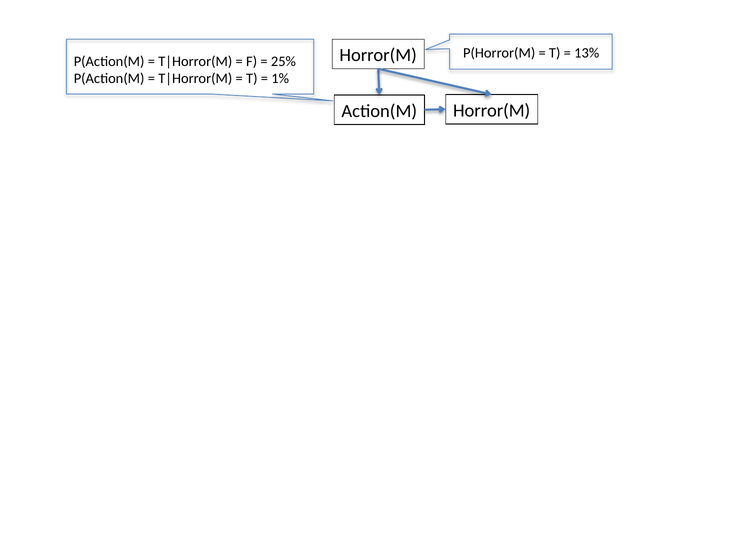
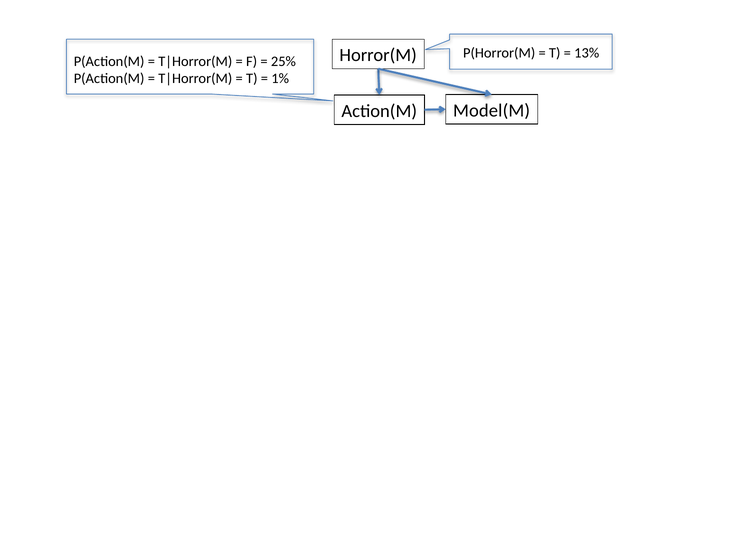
Horror(M: Horror(M -> Model(M (492, 111)
